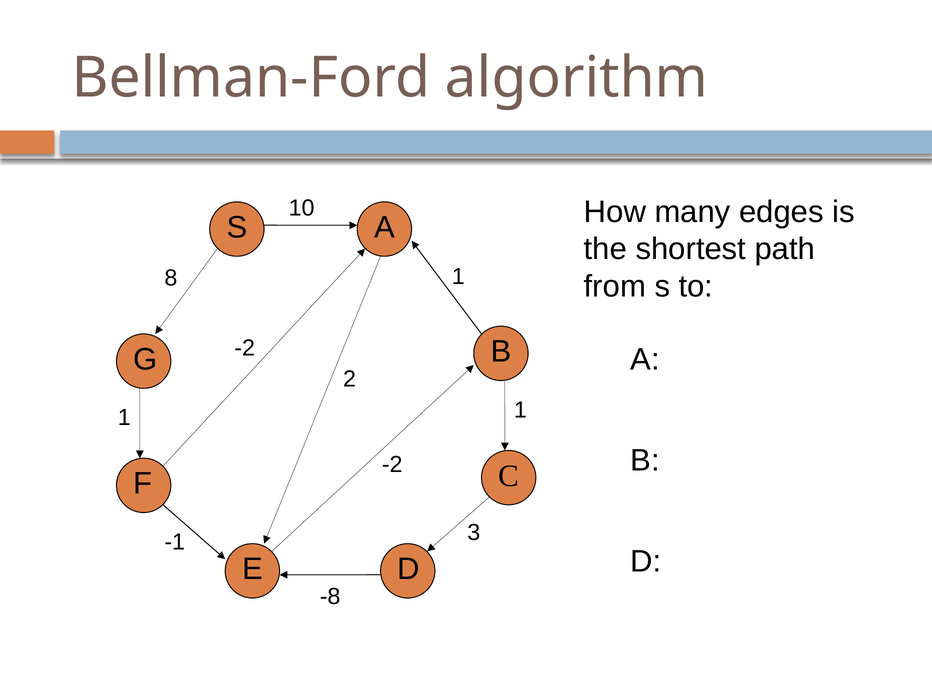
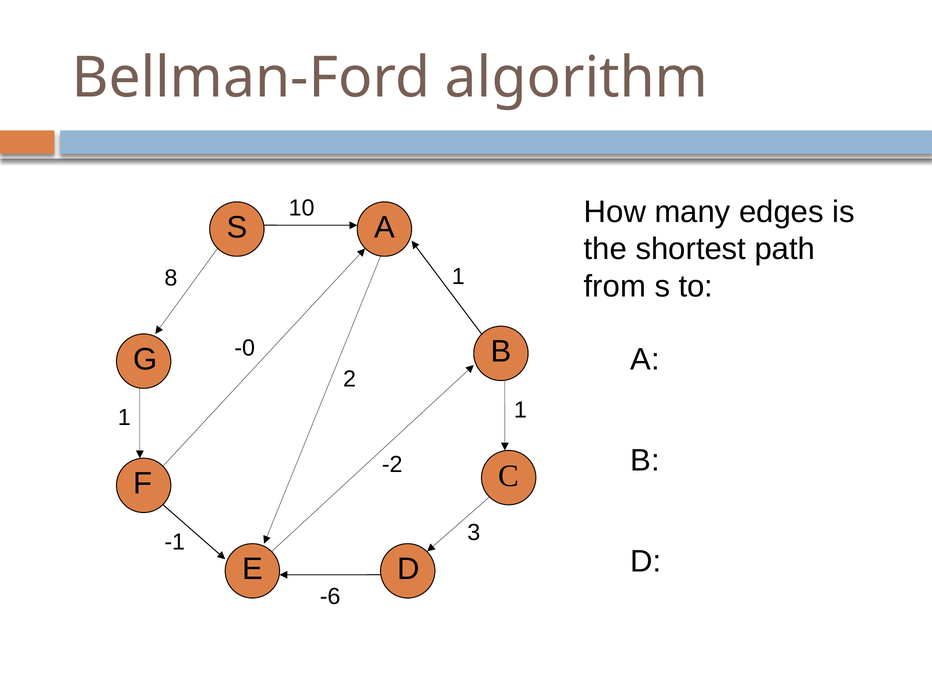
-2: -2 -> -0 (245, 348)
-8: -8 -> -6 (330, 596)
